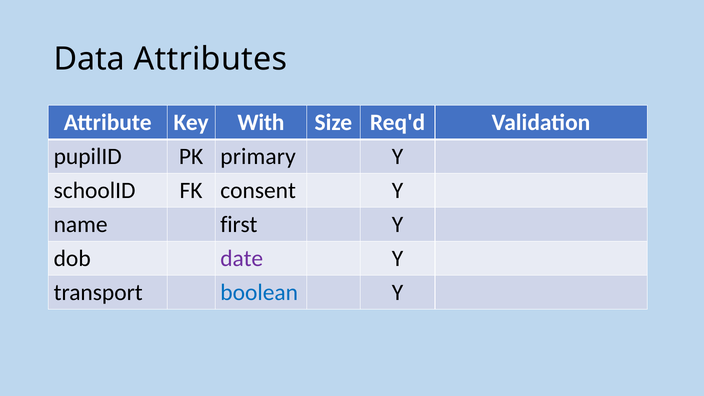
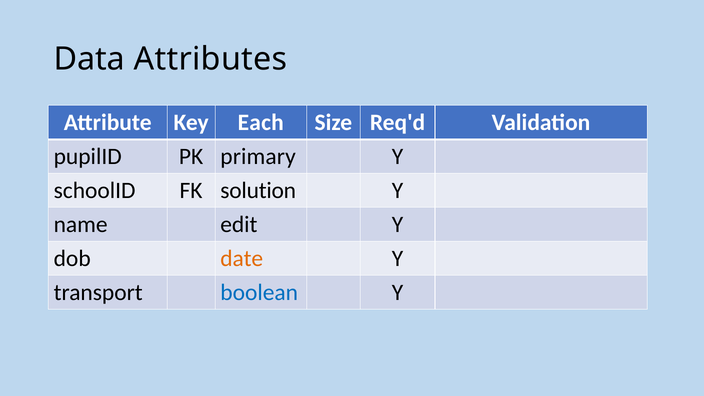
With: With -> Each (261, 123)
consent: consent -> solution (258, 191)
first: first -> edit (239, 225)
date colour: purple -> orange (242, 259)
